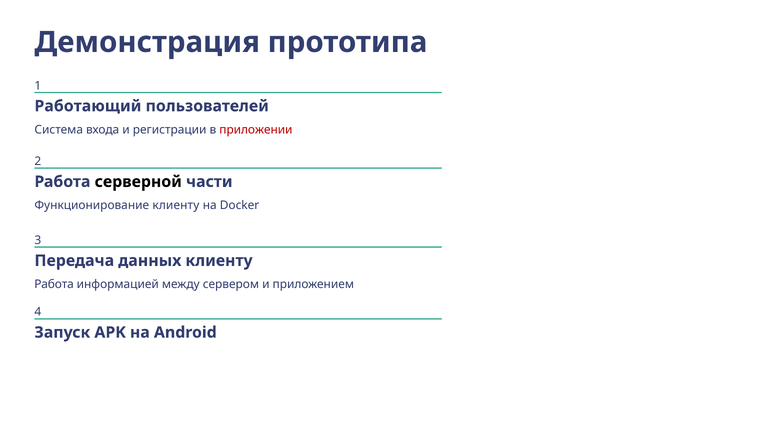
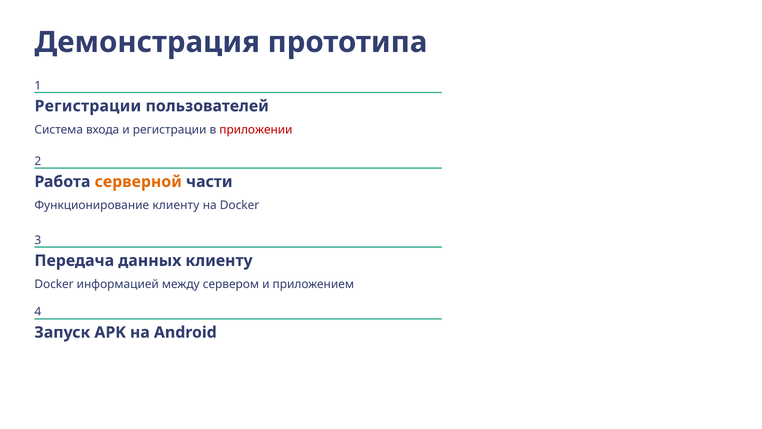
Работающий: Работающий -> Регистрации (88, 106)
серверной colour: black -> orange (138, 182)
Работа: Работа -> Docker (54, 284)
